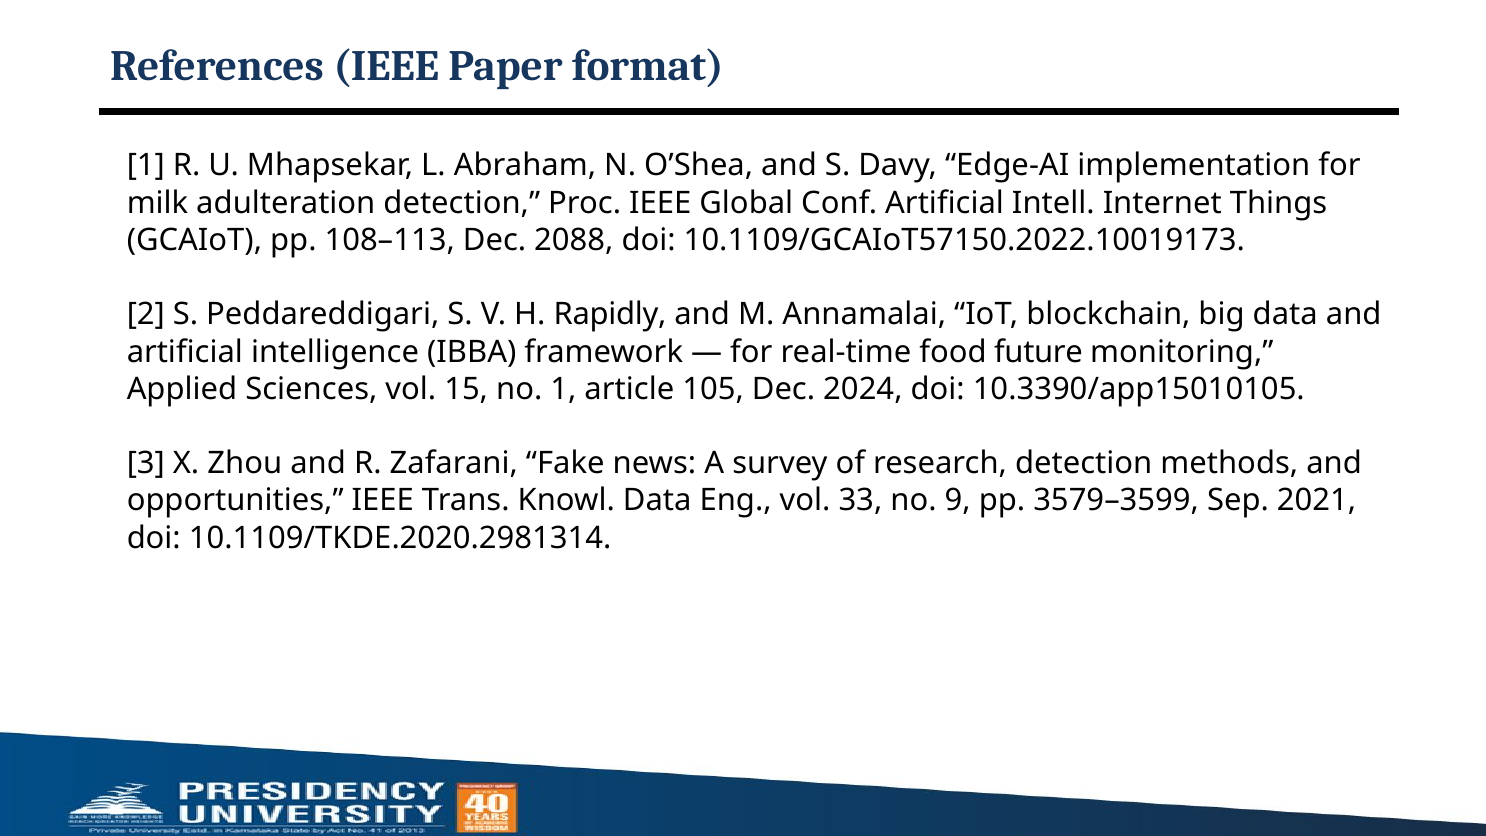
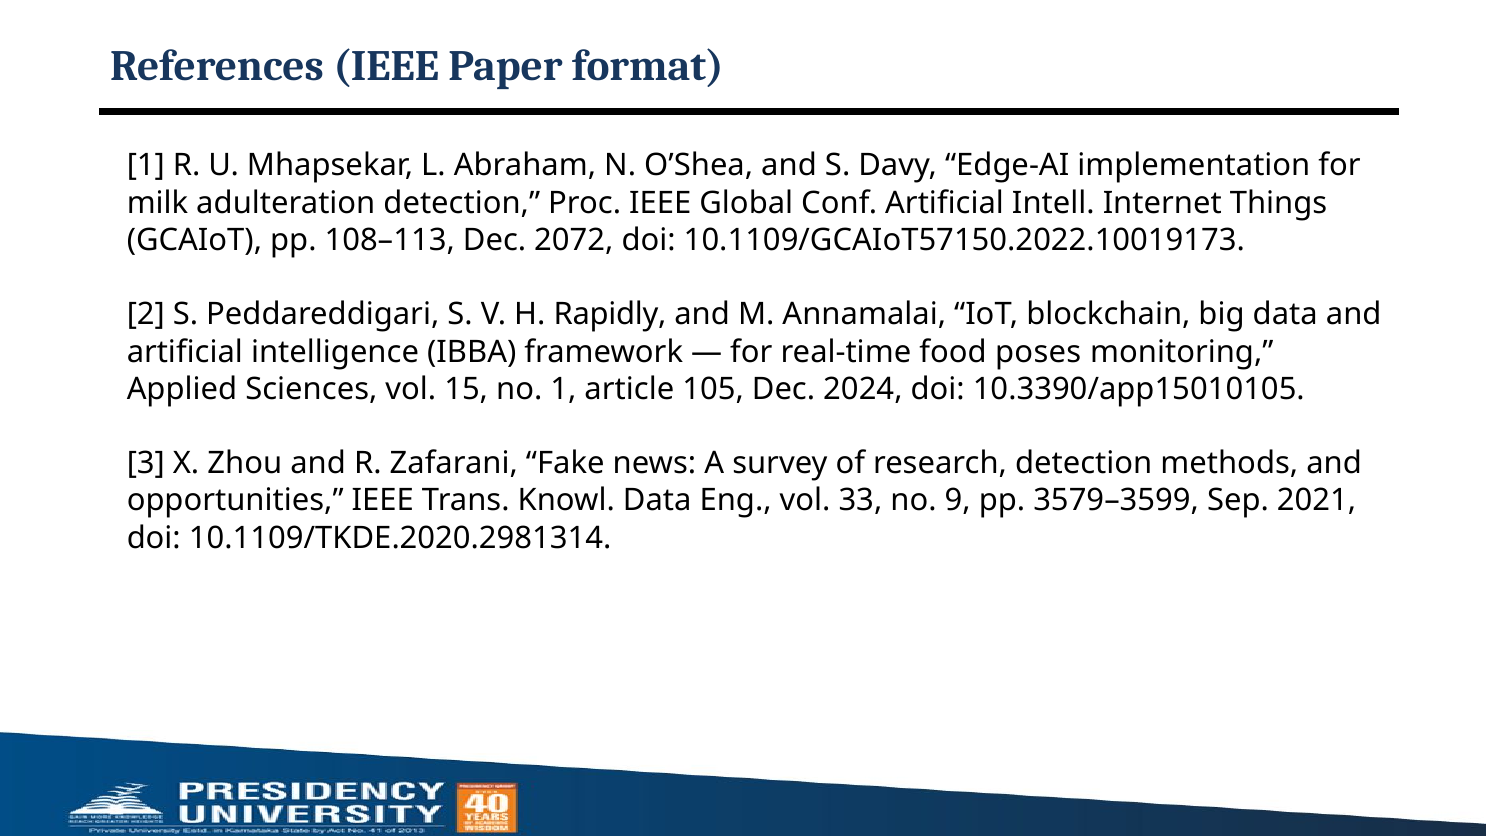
2088: 2088 -> 2072 (574, 240)
future: future -> poses (1038, 352)
